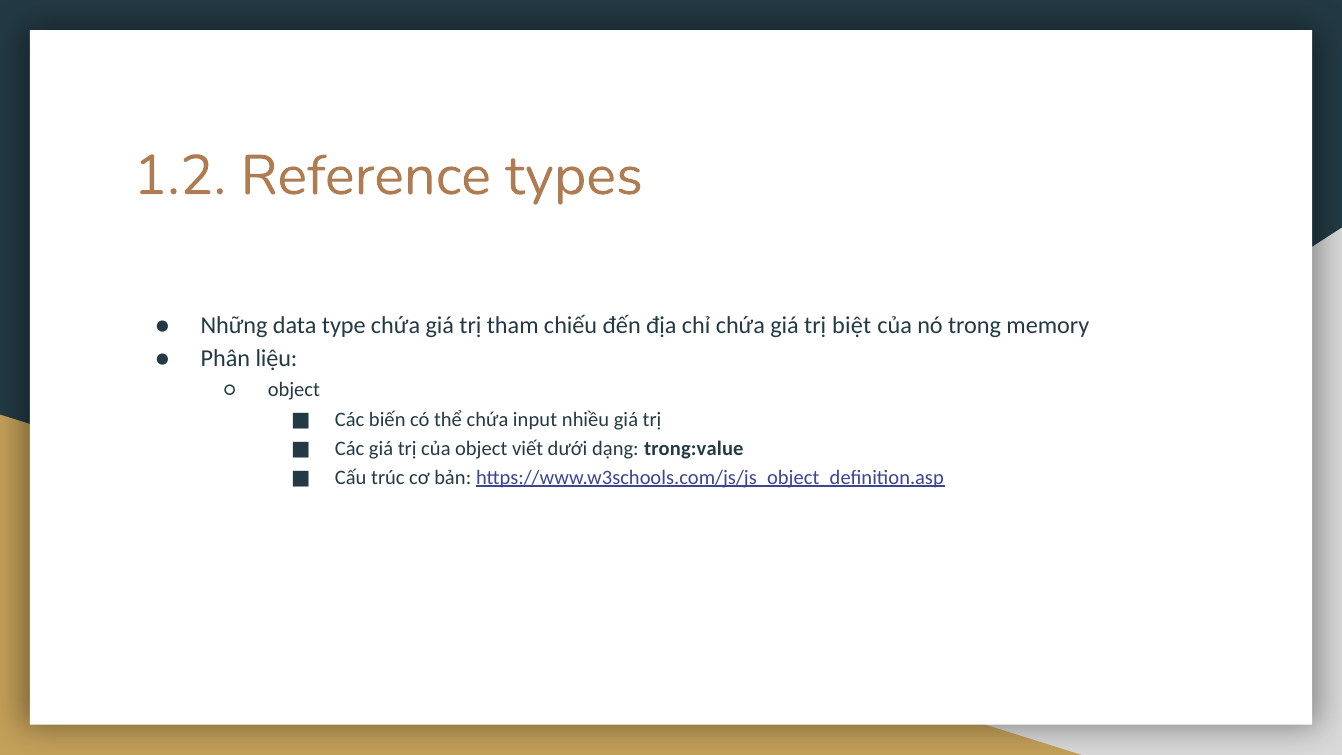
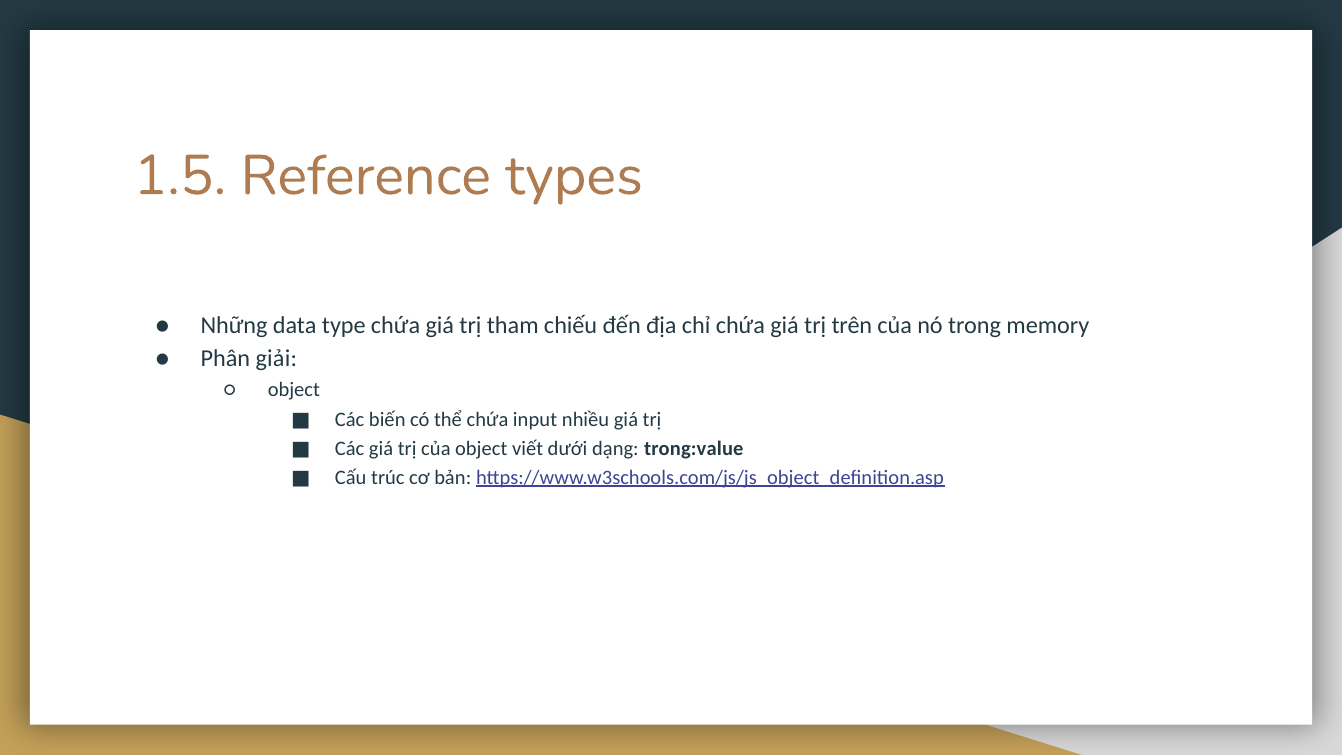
1.2: 1.2 -> 1.5 (180, 176)
biệt: biệt -> trên (852, 325)
liệu: liệu -> giải (276, 359)
